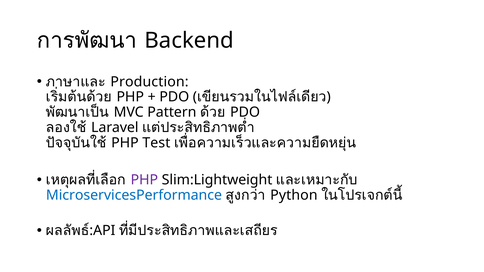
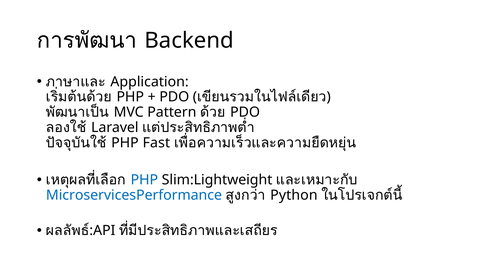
Production: Production -> Application (150, 82)
Test: Test -> Fast (156, 143)
PHP colour: purple -> blue (144, 180)
